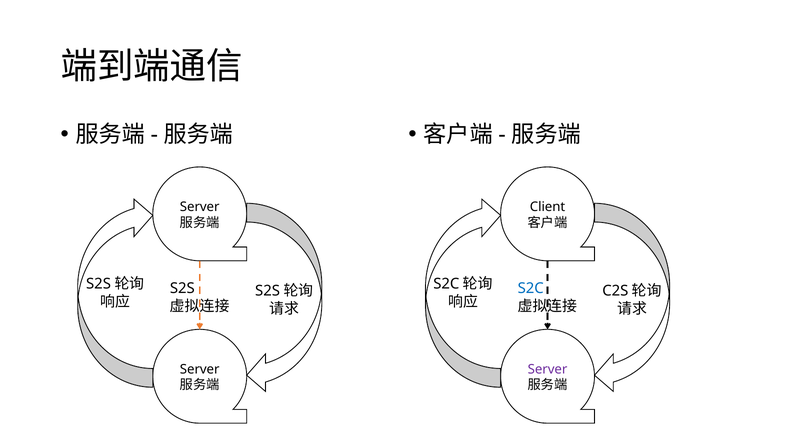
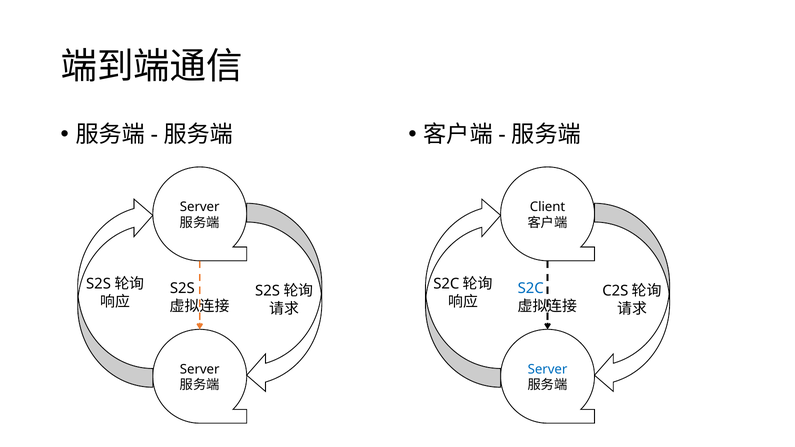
Server colour: purple -> blue (548, 369)
